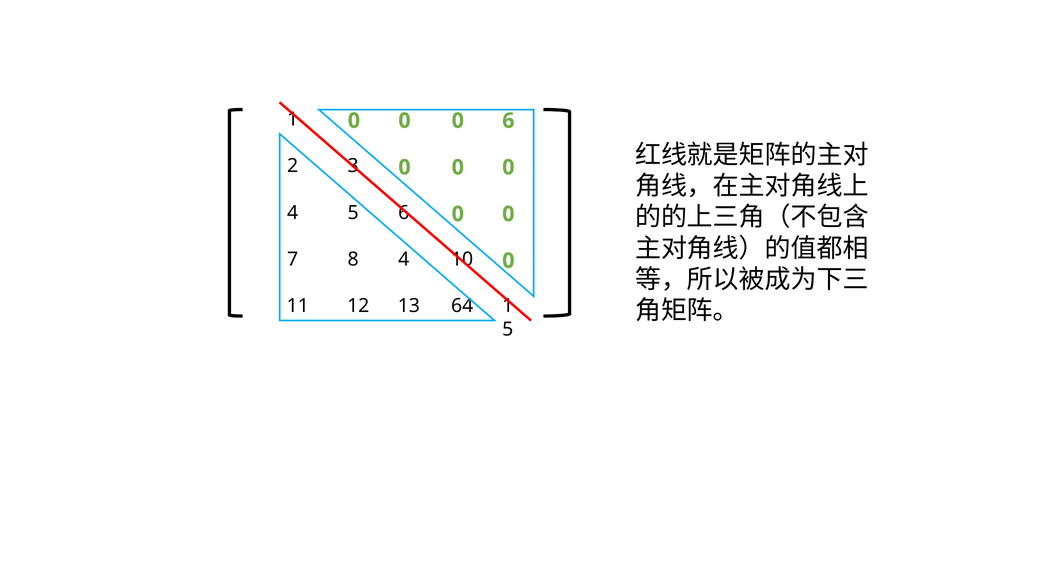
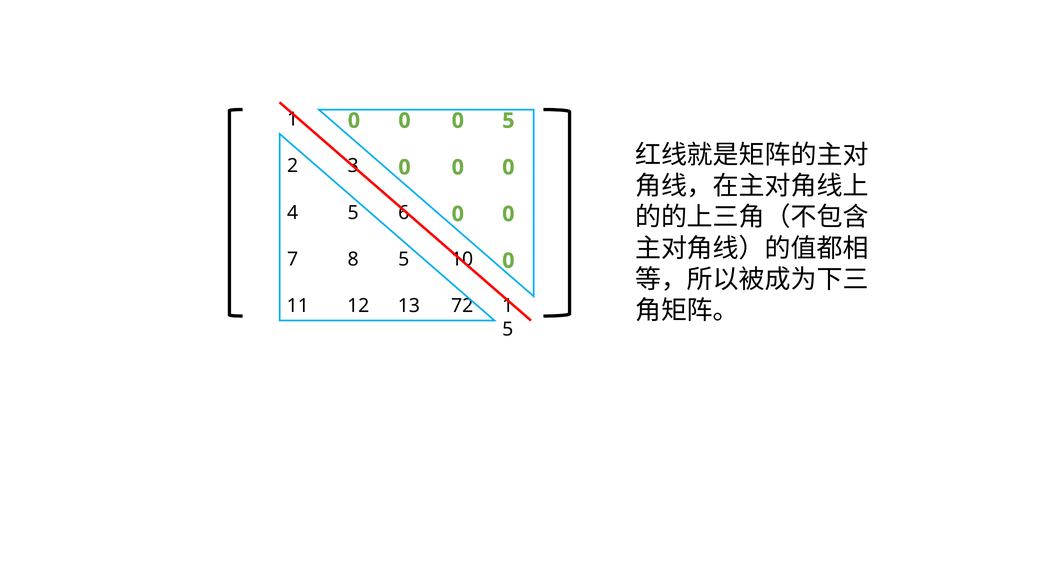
0 6: 6 -> 5 (508, 121)
8 4: 4 -> 5 (404, 259)
64: 64 -> 72 (462, 306)
